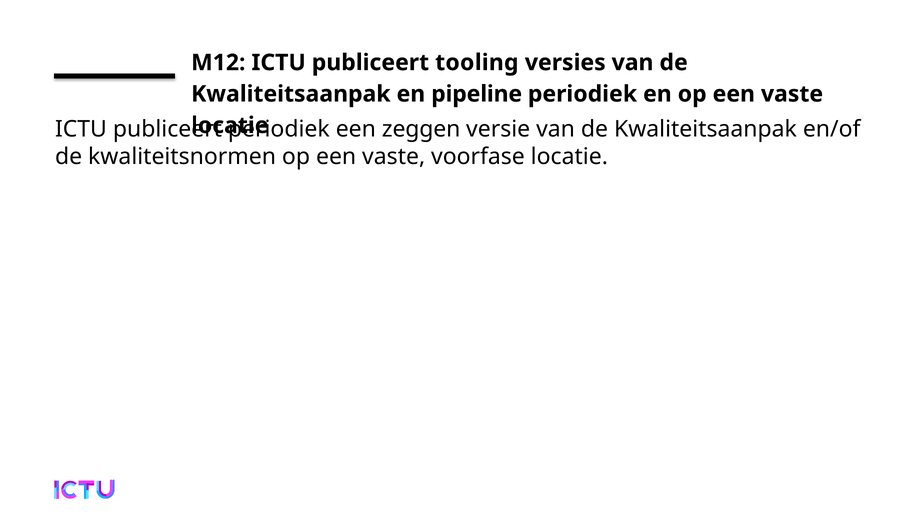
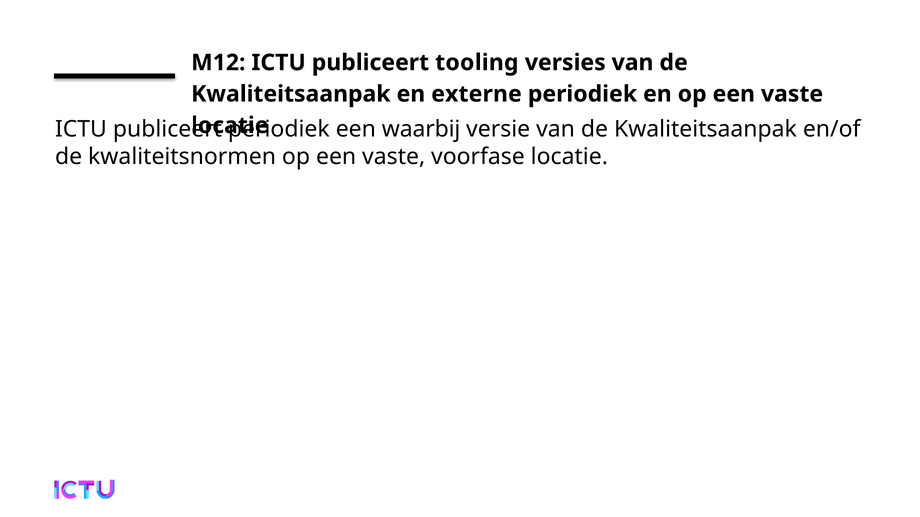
pipeline: pipeline -> externe (476, 94)
zeggen: zeggen -> waarbij (421, 129)
